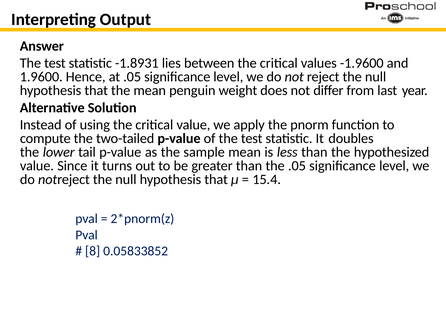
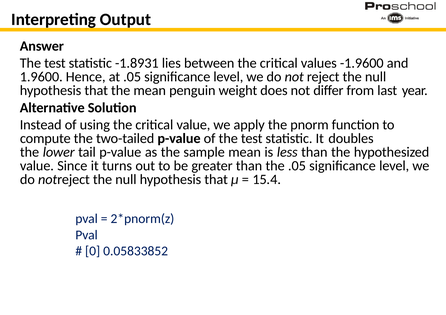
8: 8 -> 0 (93, 251)
